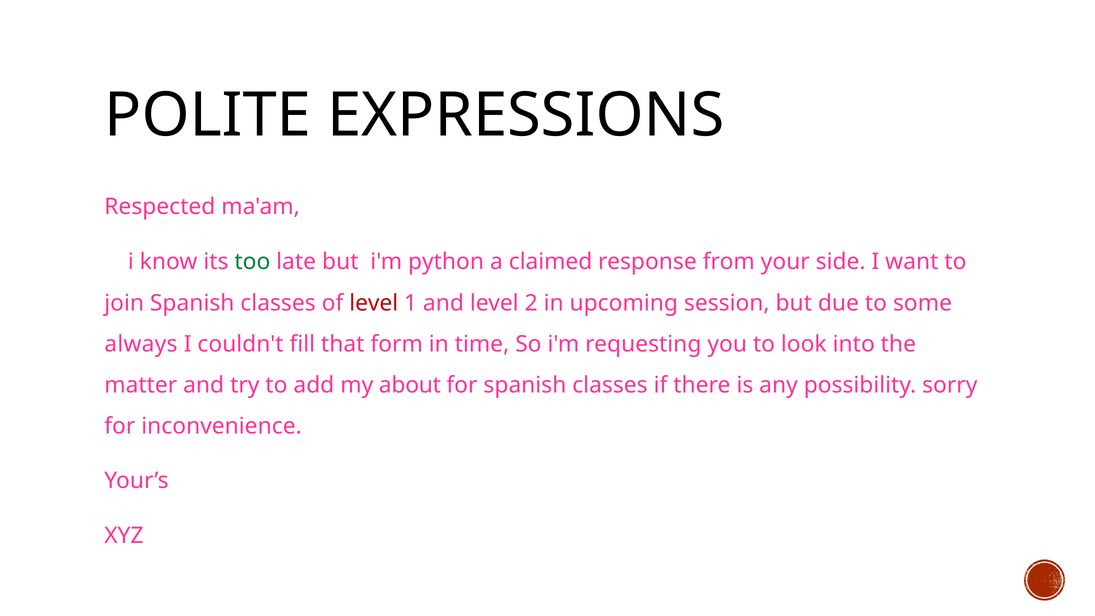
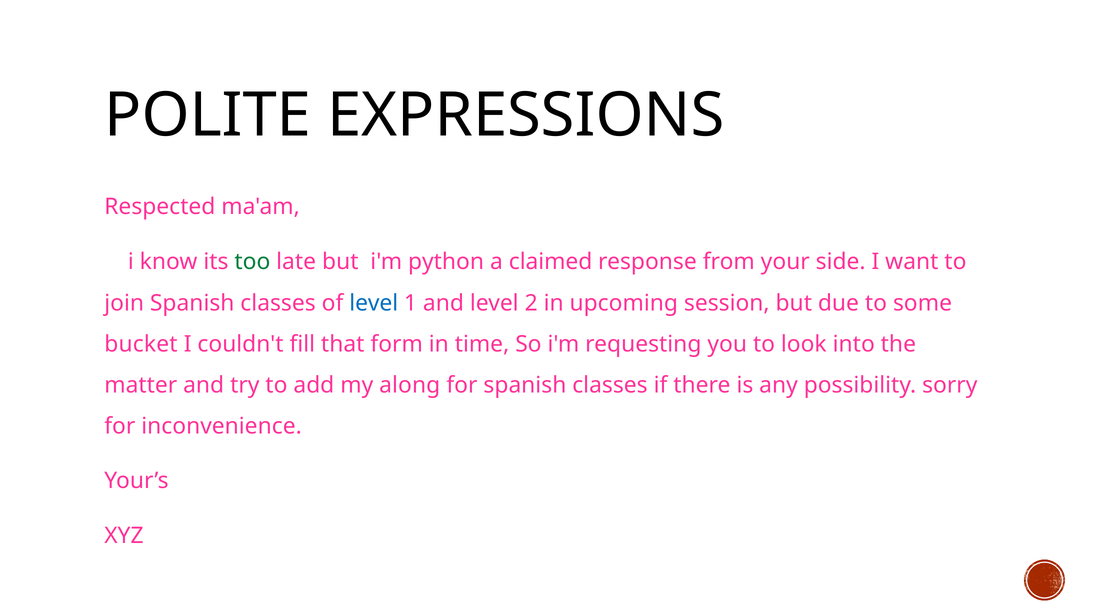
level colour: red -> blue (374, 303)
always: always -> bucket (141, 344)
about: about -> along (410, 385)
